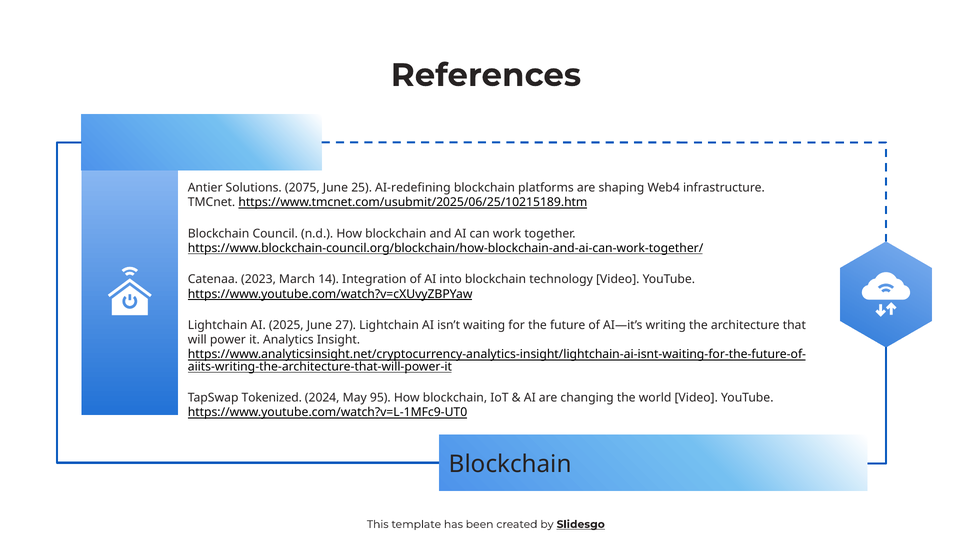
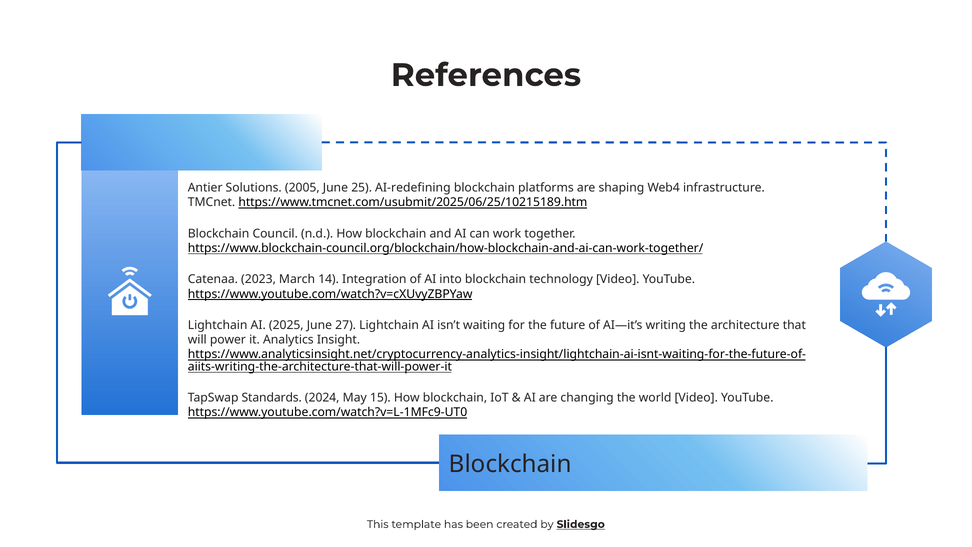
2075: 2075 -> 2005 (302, 188)
Tokenized: Tokenized -> Standards (272, 398)
95: 95 -> 15 (380, 398)
